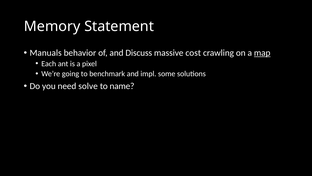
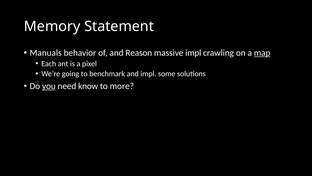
Discuss: Discuss -> Reason (139, 53)
massive cost: cost -> impl (193, 53)
you underline: none -> present (49, 86)
solve: solve -> know (88, 86)
name: name -> more (122, 86)
